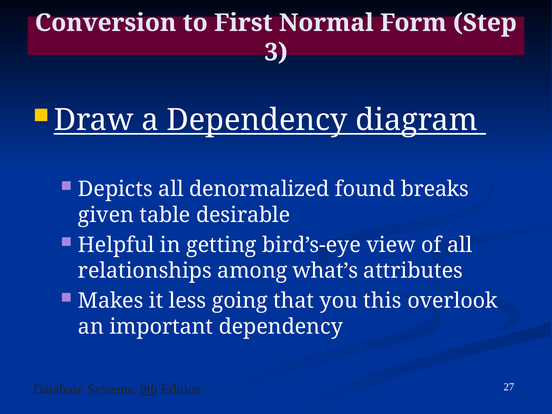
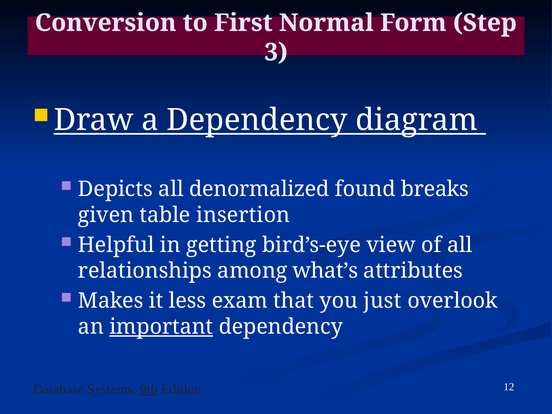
desirable: desirable -> insertion (243, 215)
going: going -> exam (240, 301)
this: this -> just (382, 301)
important underline: none -> present (161, 327)
27: 27 -> 12 (509, 387)
